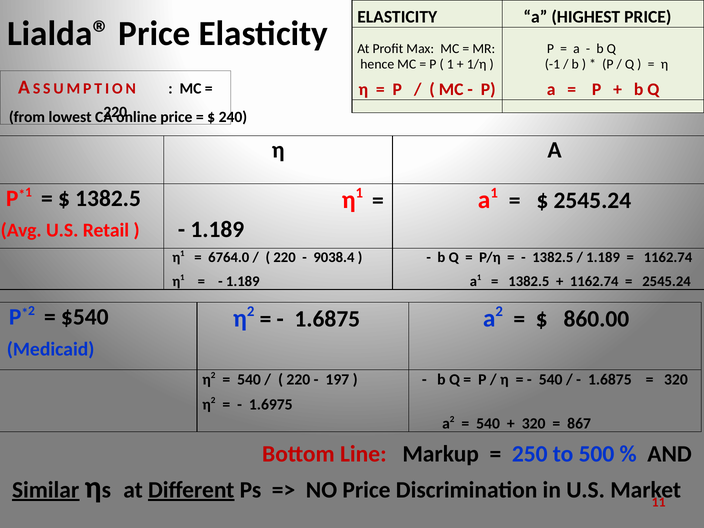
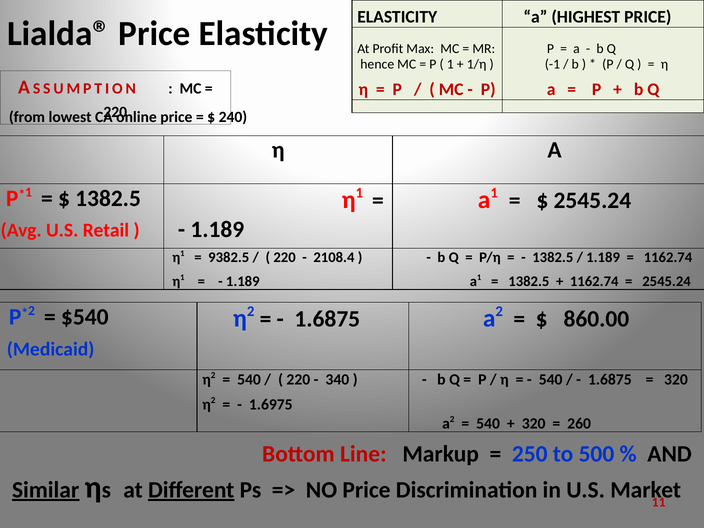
6764.0: 6764.0 -> 9382.5 (229, 257)
9038.4: 9038.4 -> 2108.4 (334, 257)
197: 197 -> 340 (337, 379)
867: 867 -> 260 (579, 423)
